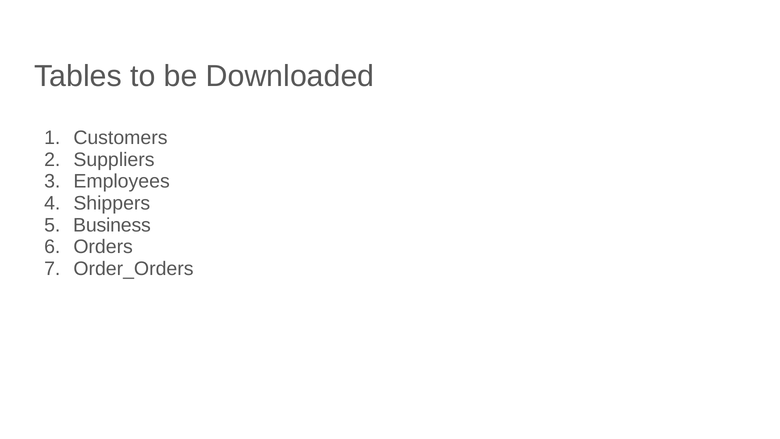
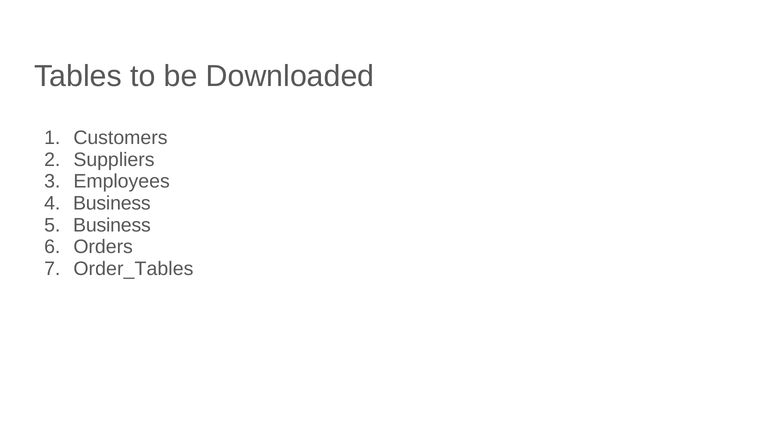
Shippers: Shippers -> Business (112, 203)
Order_Orders: Order_Orders -> Order_Tables (133, 269)
